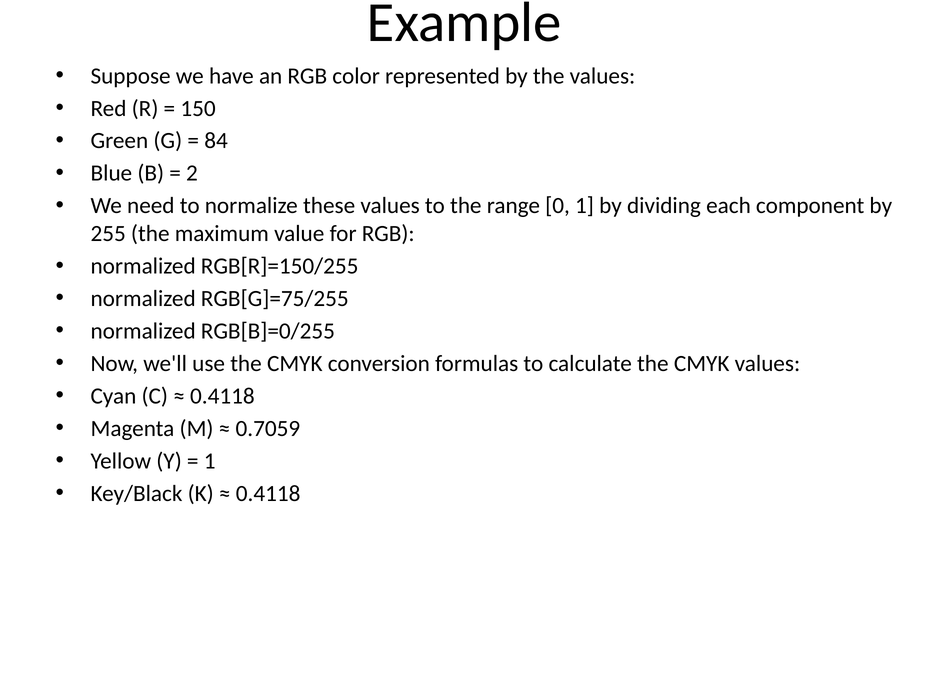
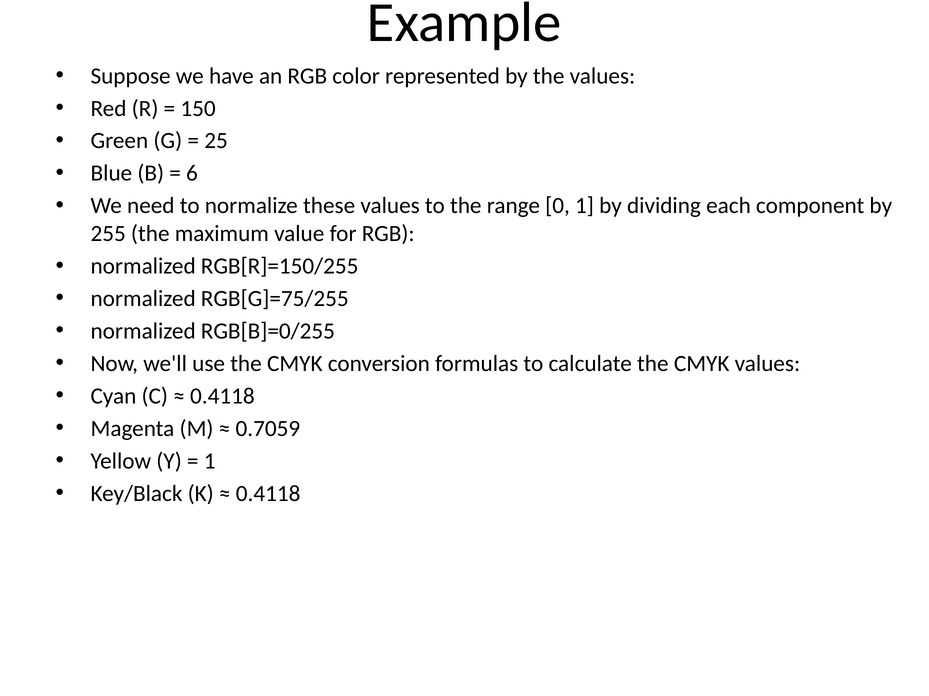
84: 84 -> 25 (216, 141)
2: 2 -> 6 (192, 173)
